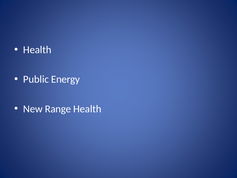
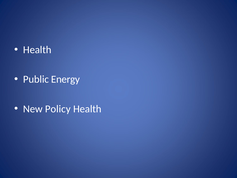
Range: Range -> Policy (58, 109)
